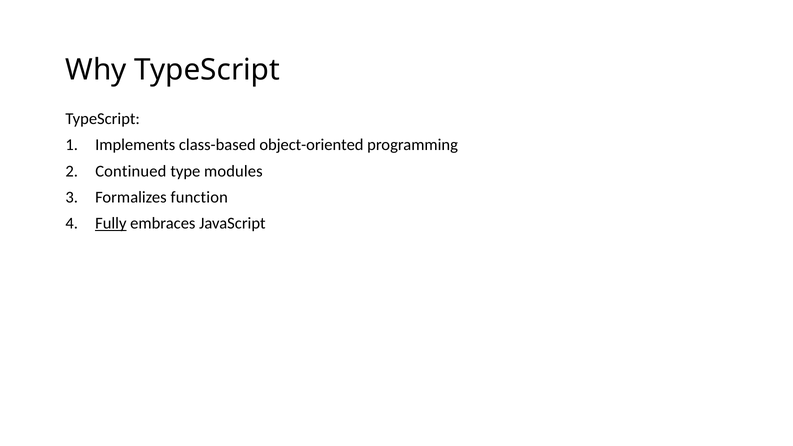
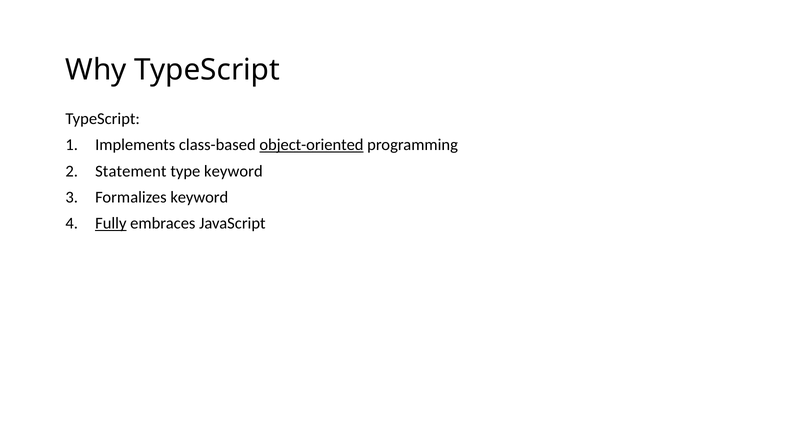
object-oriented underline: none -> present (311, 145)
Continued: Continued -> Statement (131, 171)
type modules: modules -> keyword (233, 171)
Formalizes function: function -> keyword (199, 197)
